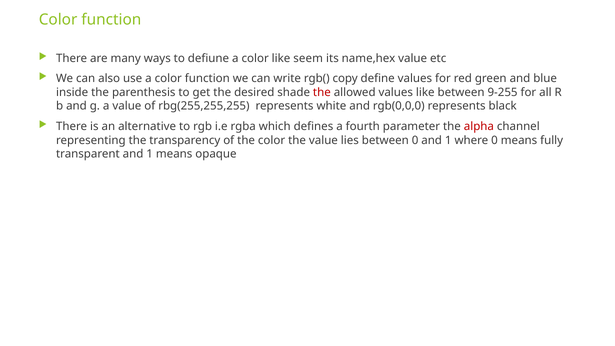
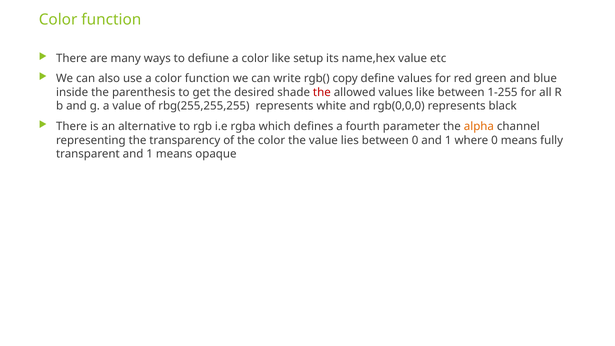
seem: seem -> setup (308, 58)
9-255: 9-255 -> 1-255 (503, 92)
alpha colour: red -> orange (479, 126)
